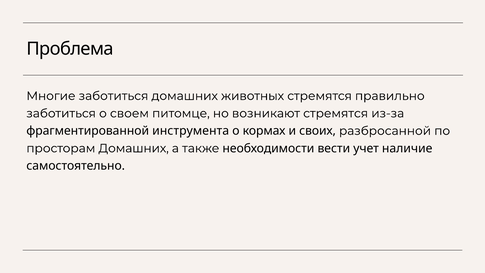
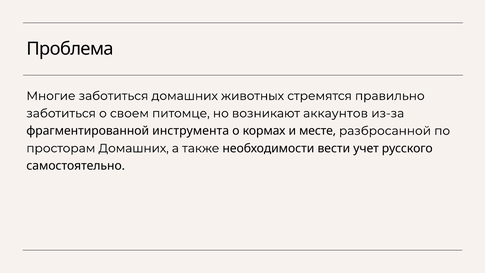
возникают стремятся: стремятся -> аккаунтов (336, 113)
своих: своих -> месте (318, 131)
наличие: наличие -> русского (407, 148)
